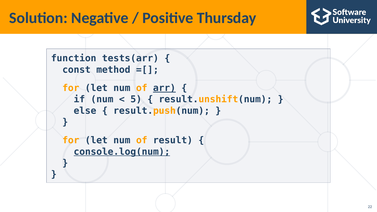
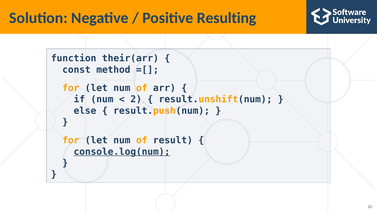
Thursday: Thursday -> Resulting (227, 18)
tests(arr: tests(arr -> their(arr (130, 58)
arr underline: present -> none (164, 88)
5: 5 -> 2 (136, 99)
